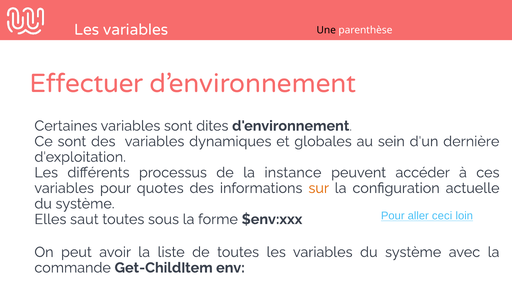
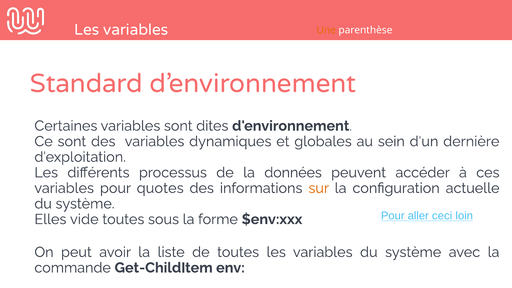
Une colour: black -> orange (326, 30)
Effectuer: Effectuer -> Standard (86, 84)
instance: instance -> données (293, 173)
saut: saut -> vide (84, 219)
